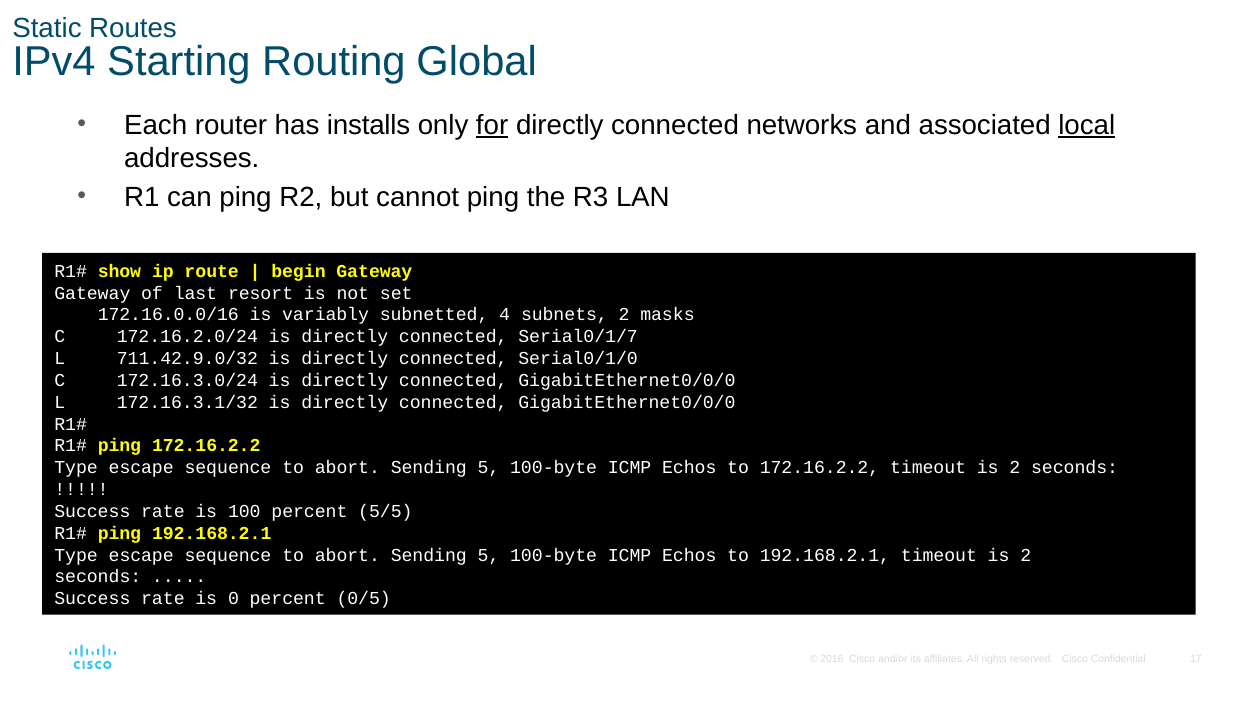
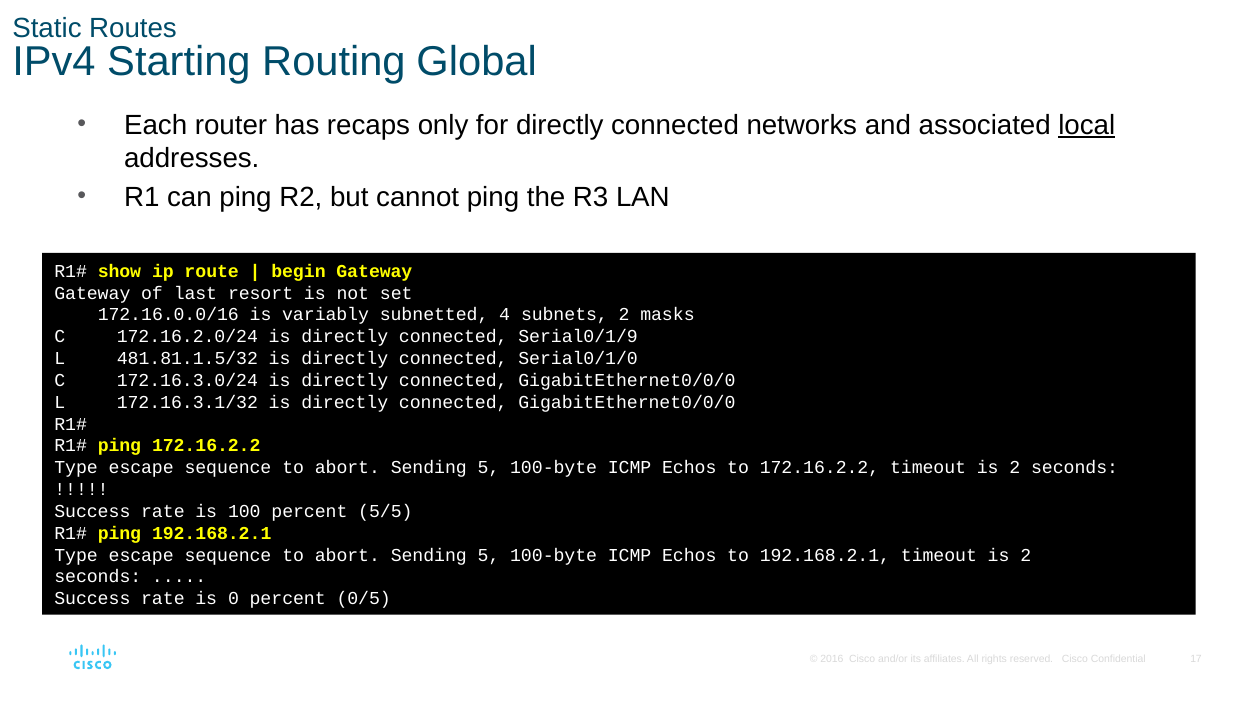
installs: installs -> recaps (369, 125)
for underline: present -> none (492, 125)
Serial0/1/7: Serial0/1/7 -> Serial0/1/9 (578, 336)
711.42.9.0/32: 711.42.9.0/32 -> 481.81.1.5/32 (187, 358)
